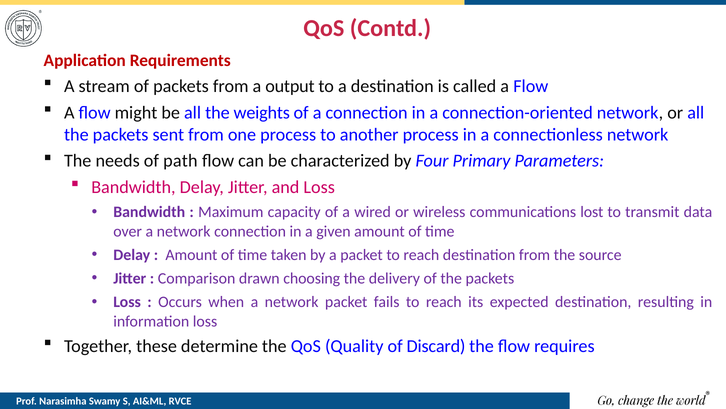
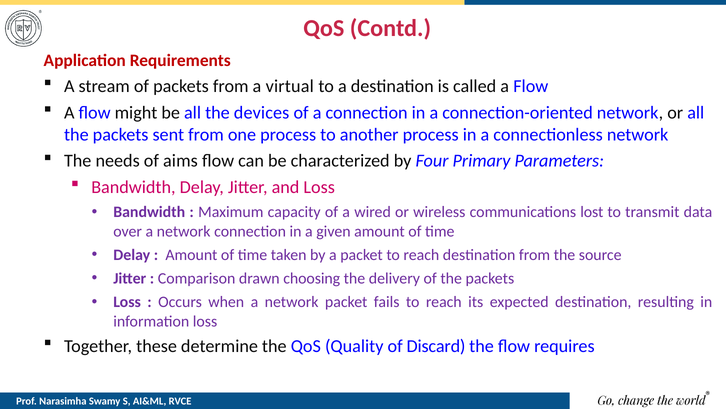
output: output -> virtual (290, 86)
weights: weights -> devices (262, 113)
path: path -> aims (180, 161)
